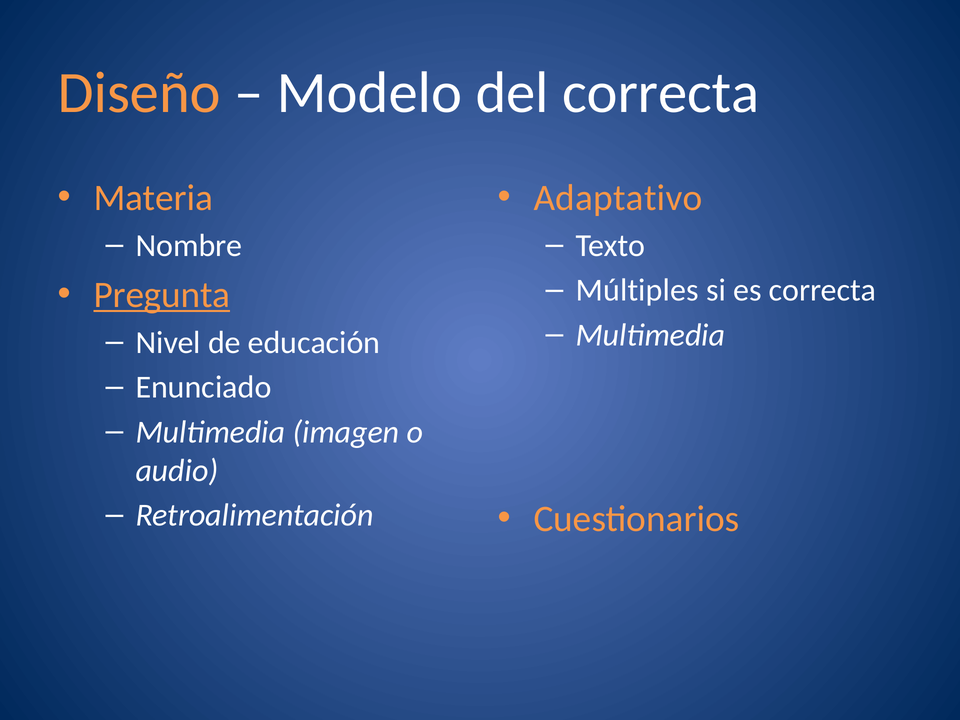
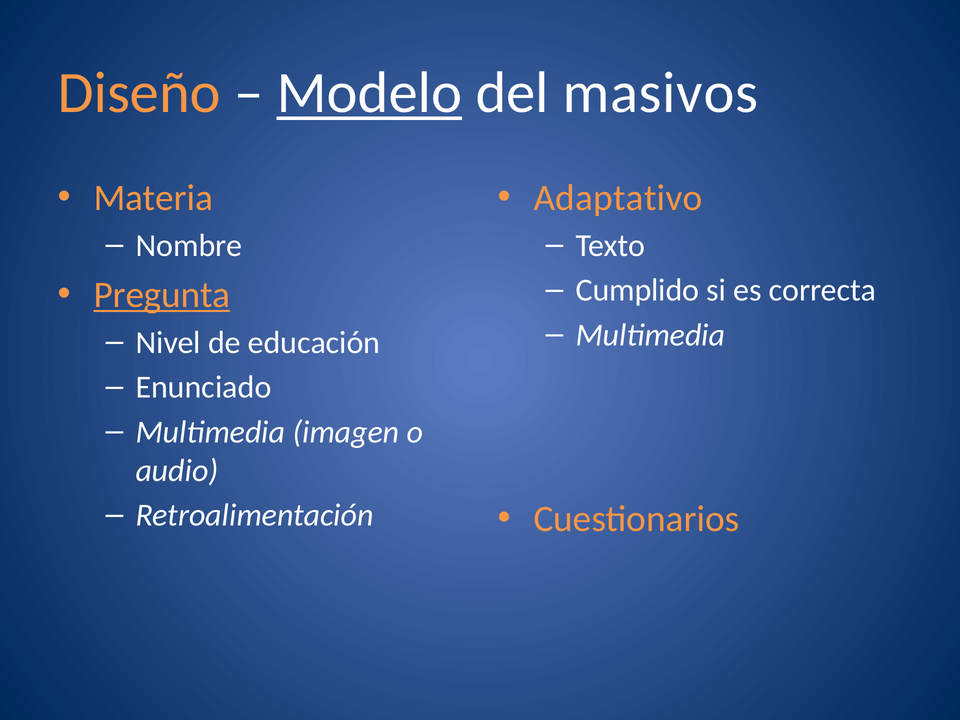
Modelo underline: none -> present (369, 93)
del correcta: correcta -> masivos (660, 93)
Múltiples: Múltiples -> Cumplido (637, 290)
